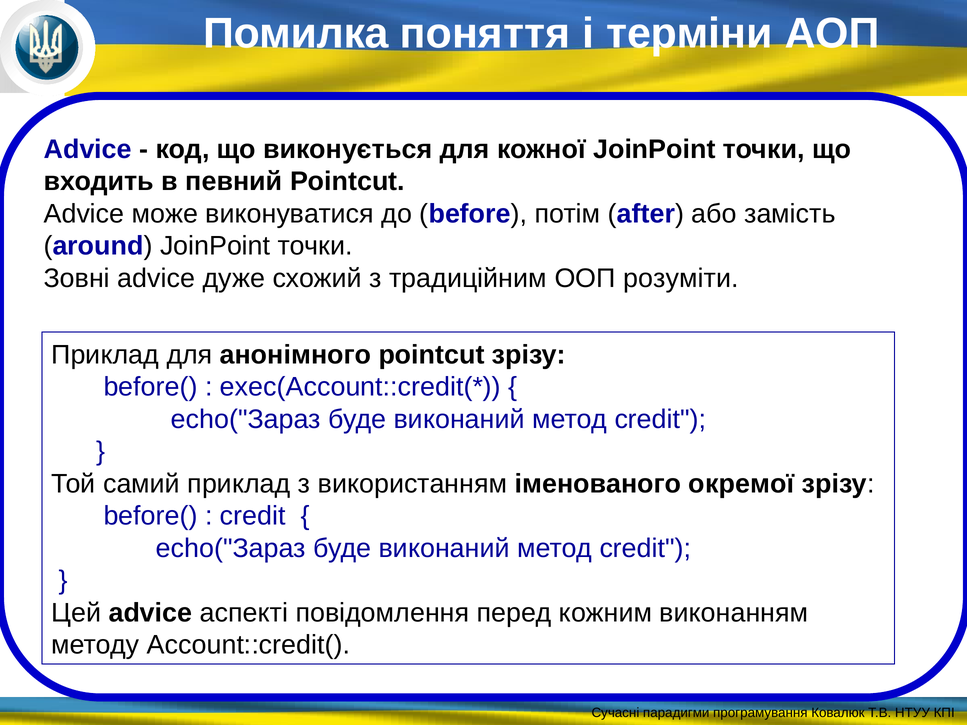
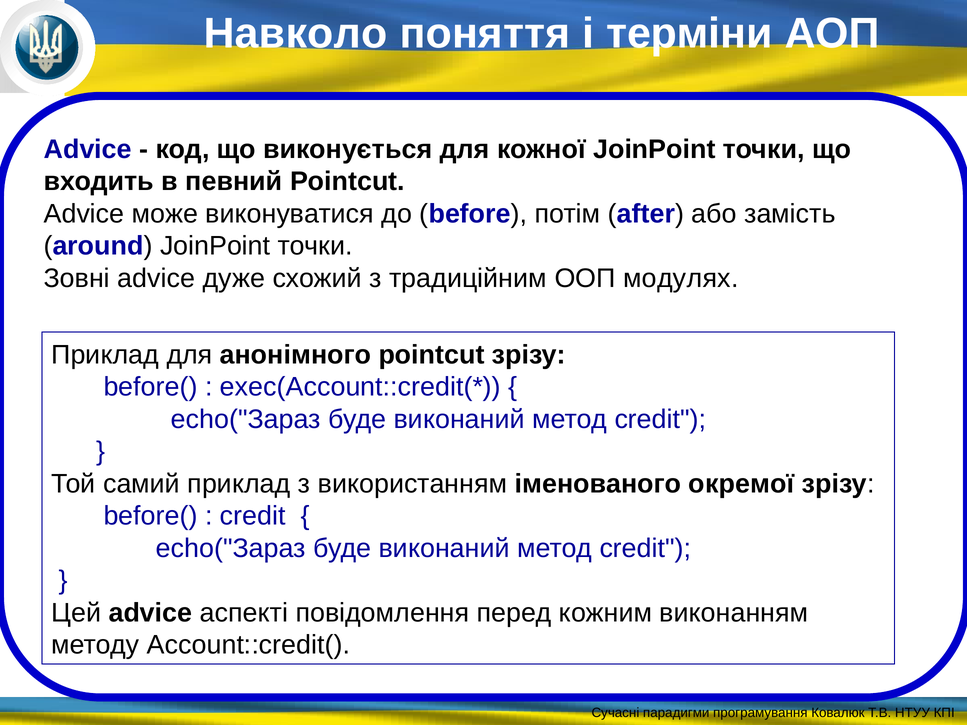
Помилка: Помилка -> Навколо (296, 34)
розуміти: розуміти -> модулях (681, 278)
